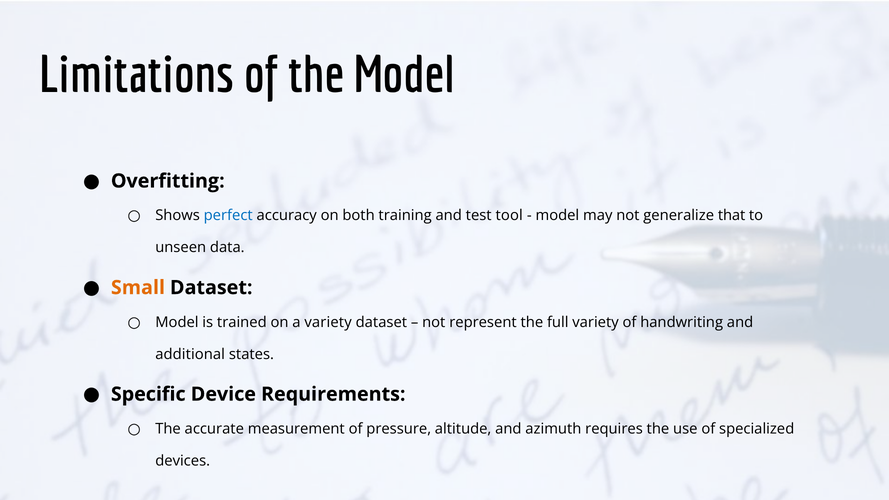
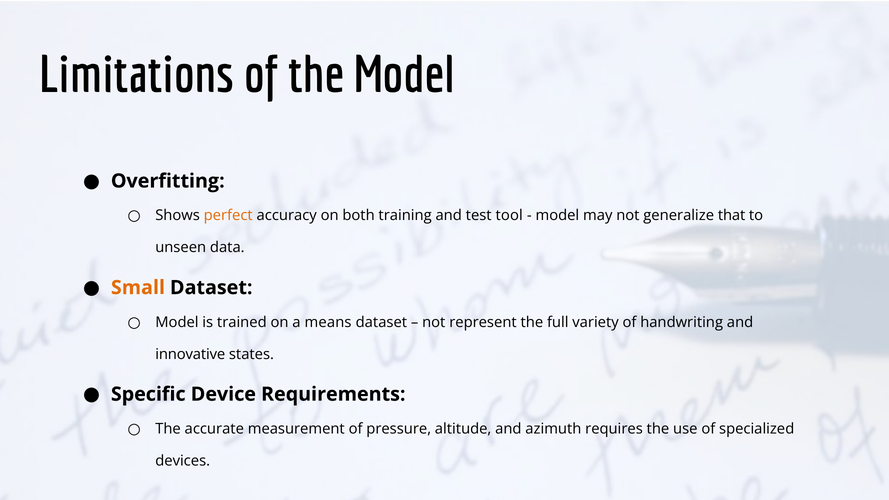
perfect colour: blue -> orange (228, 216)
a variety: variety -> means (328, 322)
additional: additional -> innovative (190, 354)
